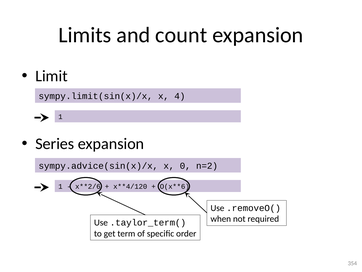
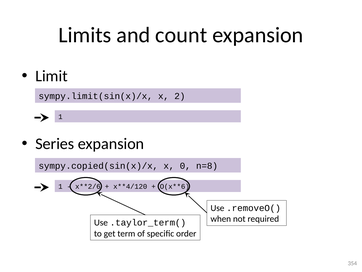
4: 4 -> 2 (180, 96)
sympy.advice(sin(x)/x: sympy.advice(sin(x)/x -> sympy.copied(sin(x)/x (98, 166)
n=2: n=2 -> n=8 (207, 166)
